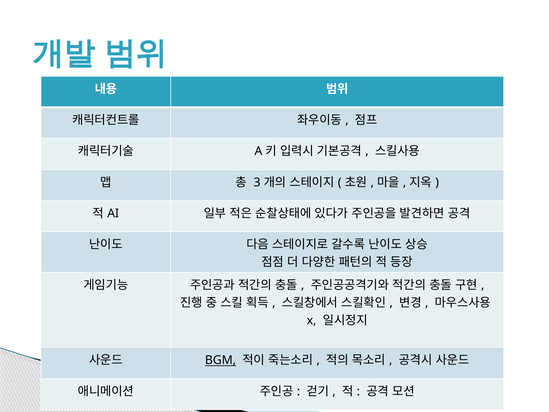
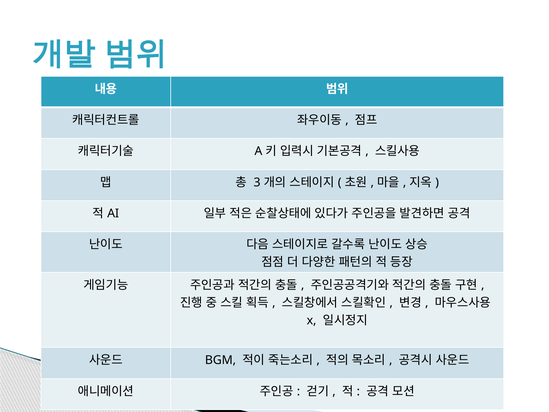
BGM underline: present -> none (220, 360)
